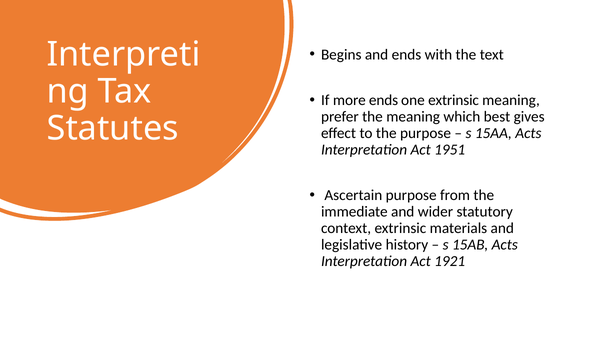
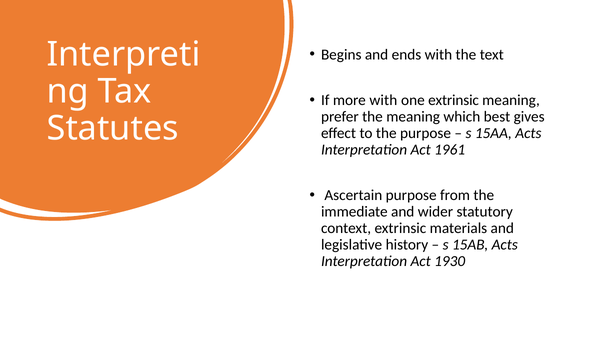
more ends: ends -> with (383, 100)
1951: 1951 -> 1961 (450, 150)
1921: 1921 -> 1930 (450, 261)
